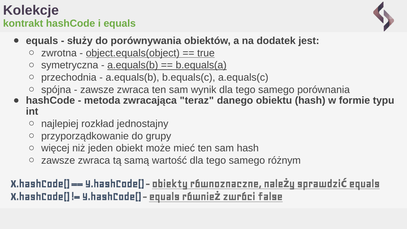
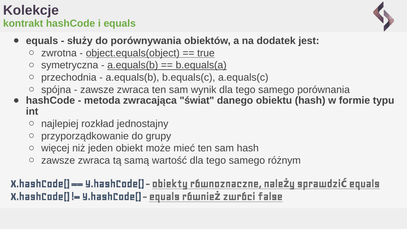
teraz: teraz -> świat (197, 100)
